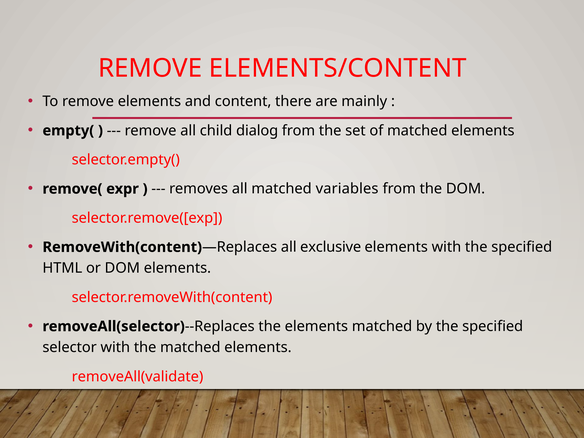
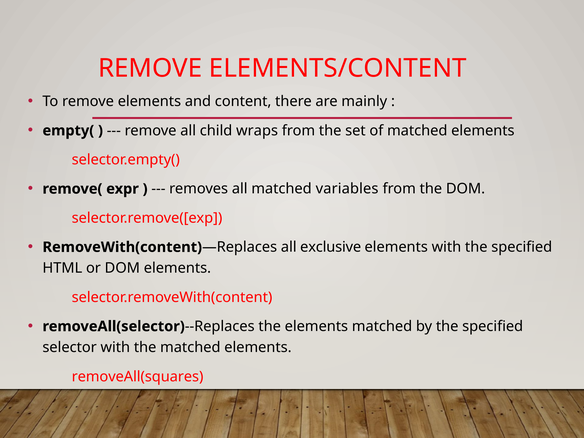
dialog: dialog -> wraps (257, 131)
removeAll(validate: removeAll(validate -> removeAll(squares (138, 377)
